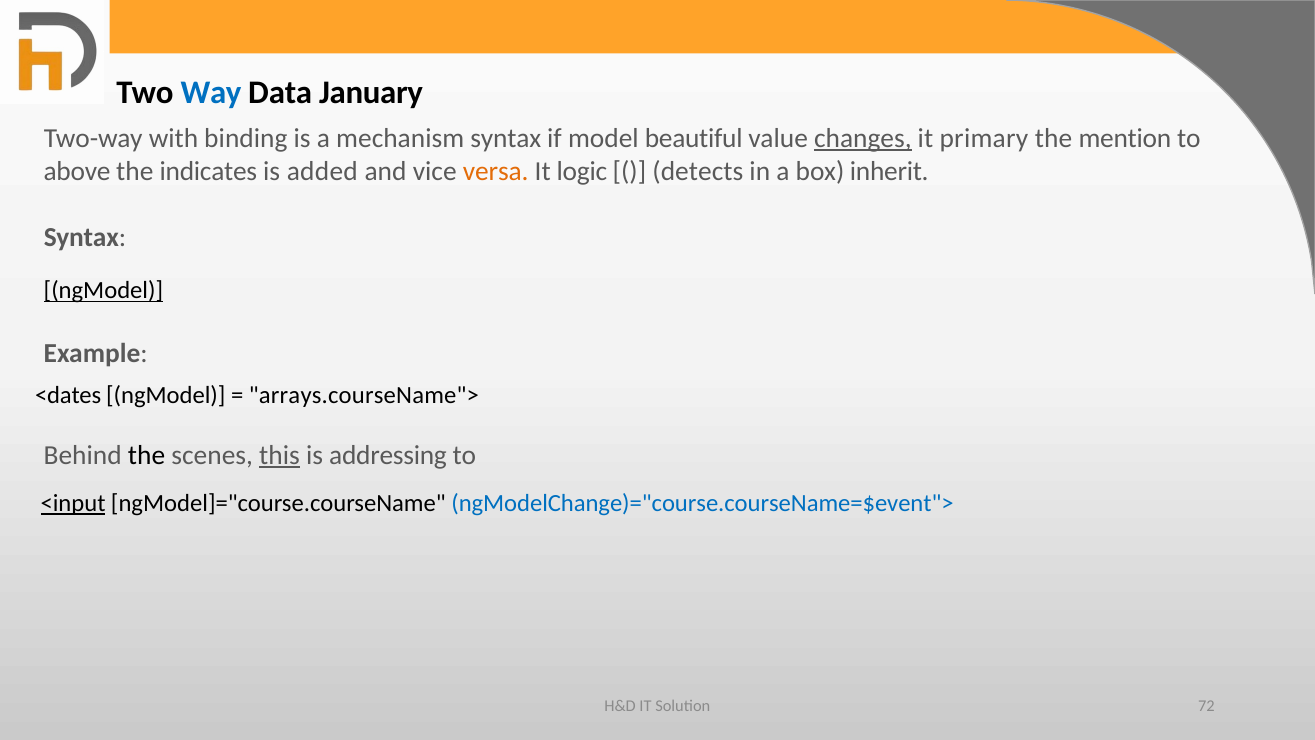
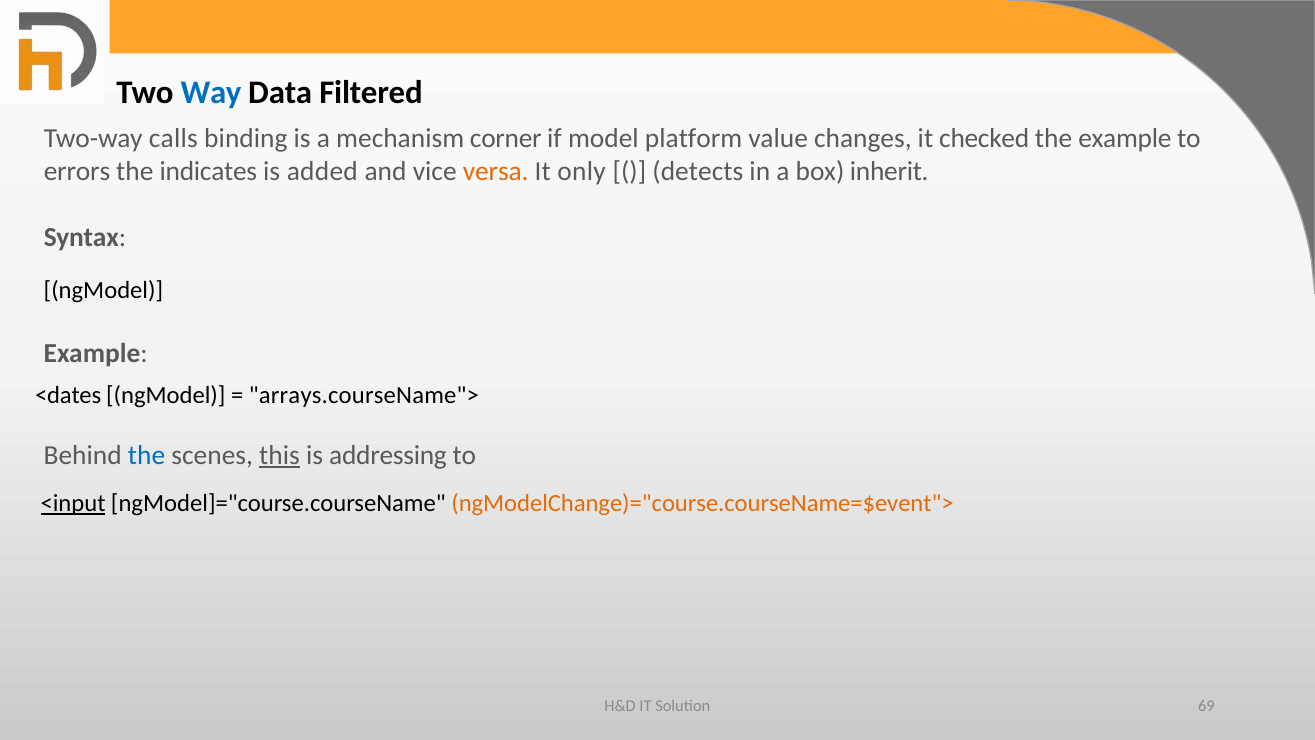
January: January -> Filtered (371, 92)
with: with -> calls (173, 138)
mechanism syntax: syntax -> corner (506, 138)
beautiful: beautiful -> platform (694, 138)
changes underline: present -> none (863, 138)
primary: primary -> checked (984, 138)
the mention: mention -> example (1125, 138)
above: above -> errors (77, 171)
logic: logic -> only (582, 171)
ngModel underline: present -> none (103, 291)
the colour: black -> blue (147, 455)
ngModelChange)="course.courseName=$event"> colour: blue -> orange (703, 503)
72: 72 -> 69 (1206, 706)
